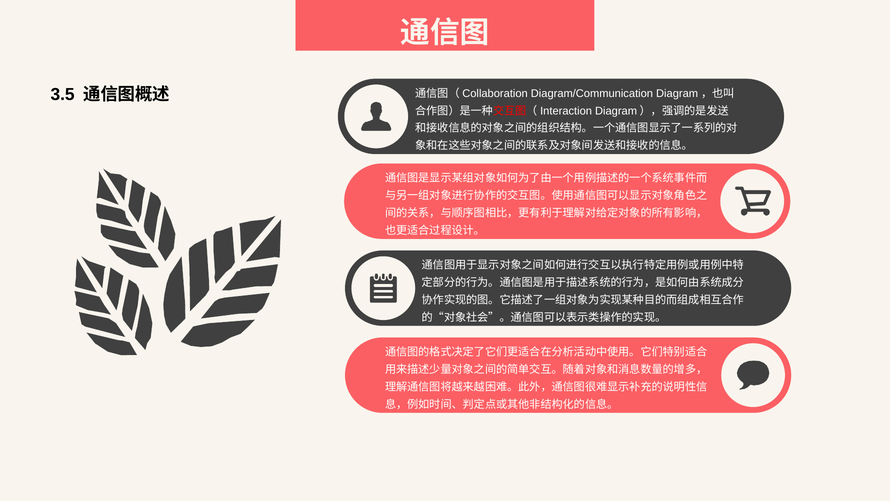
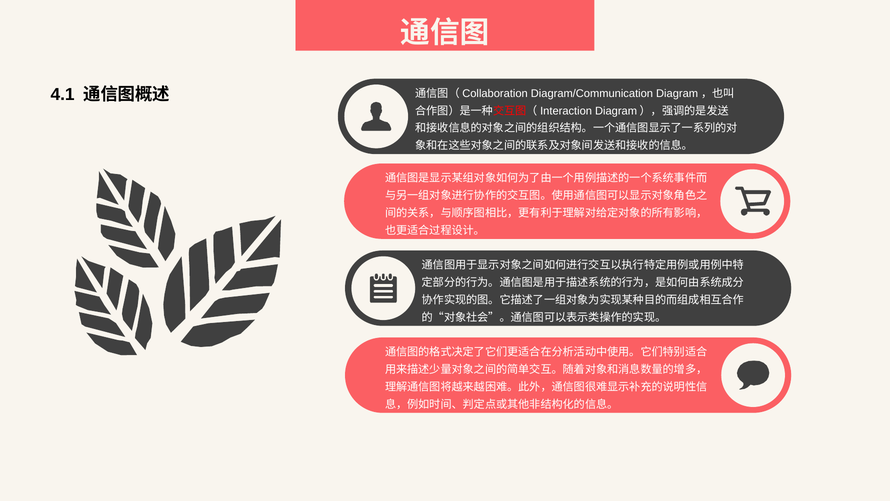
3.5: 3.5 -> 4.1 (63, 94)
